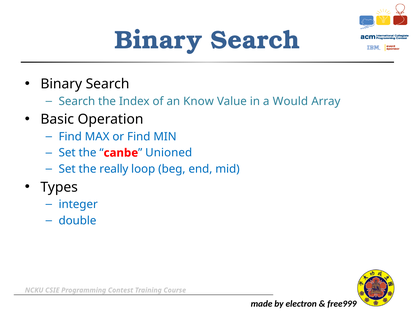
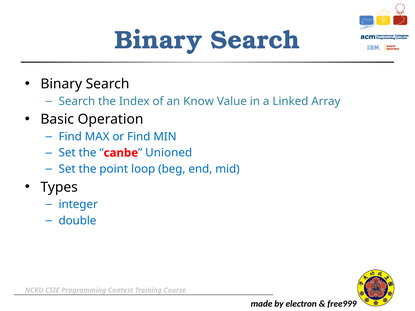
Would: Would -> Linked (290, 101)
really: really -> point (114, 169)
